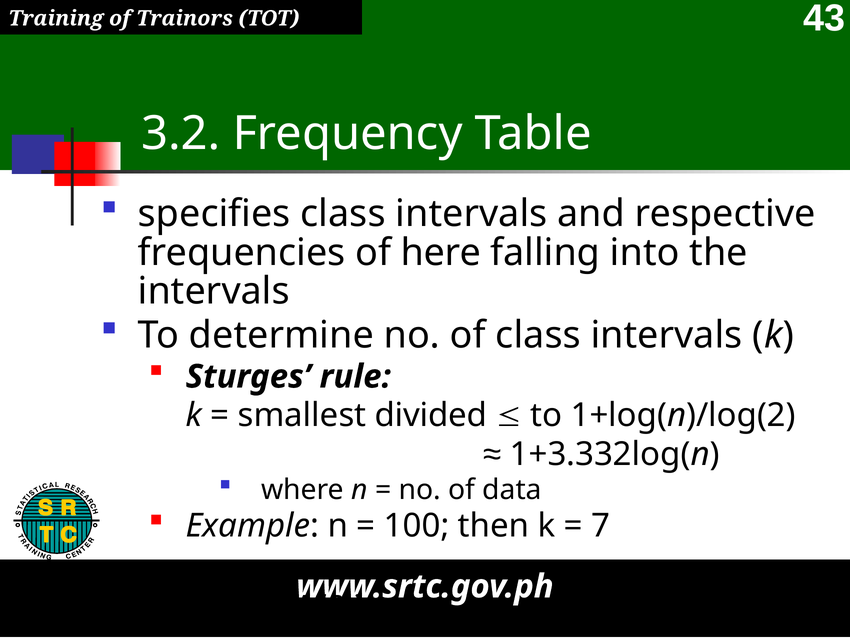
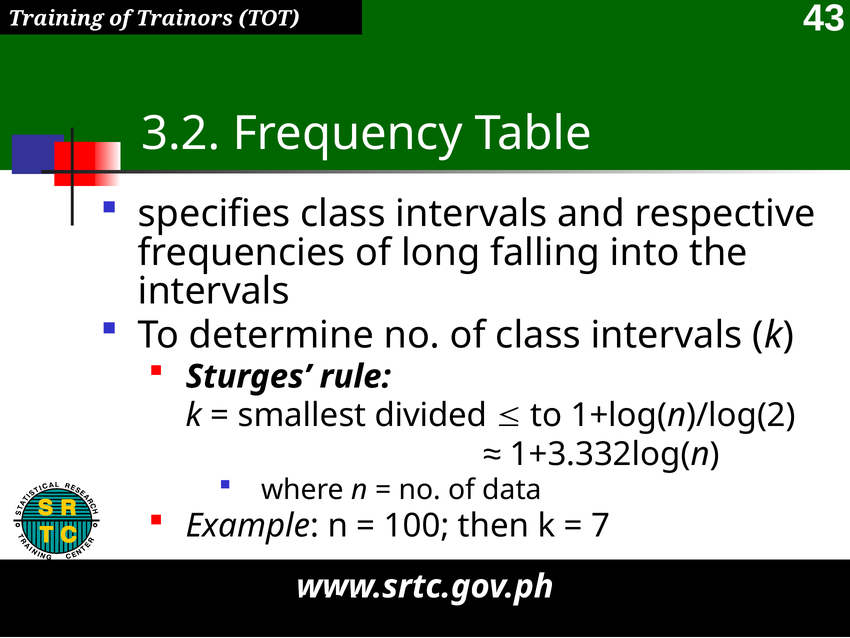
here: here -> long (441, 252)
